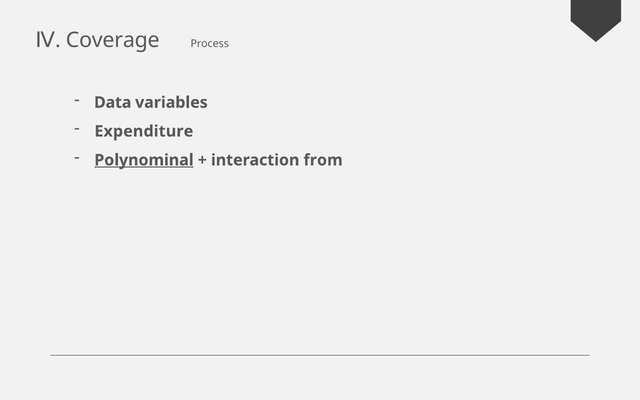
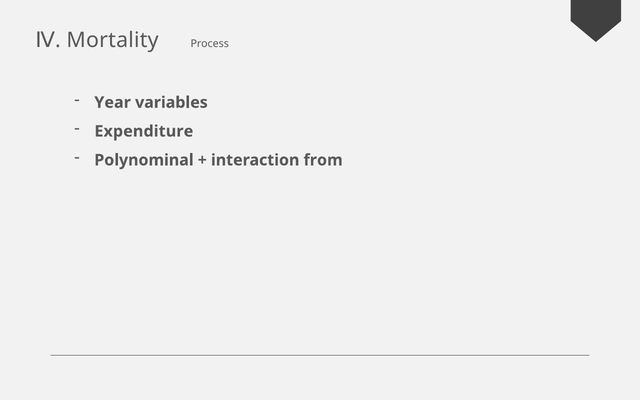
Coverage: Coverage -> Mortality (113, 40)
Data: Data -> Year (113, 103)
Polynominal underline: present -> none (144, 160)
